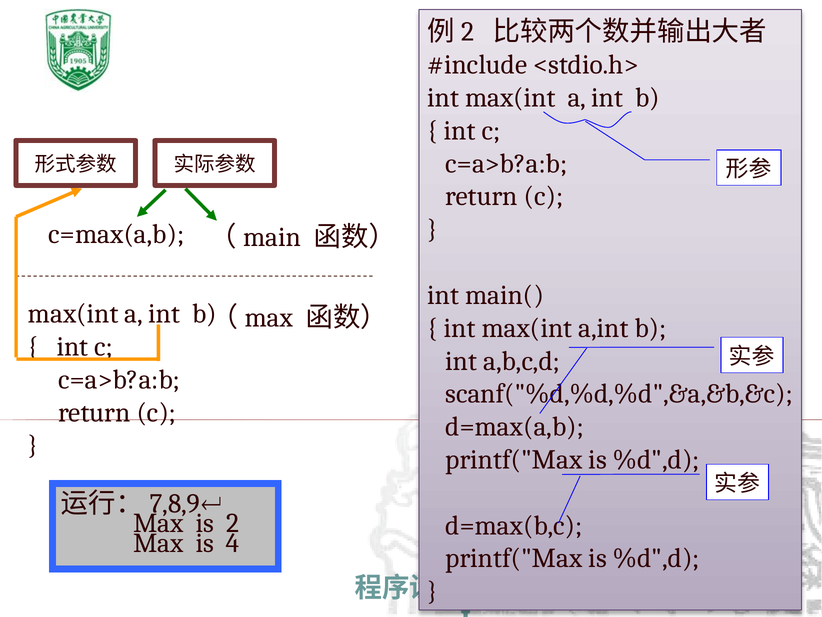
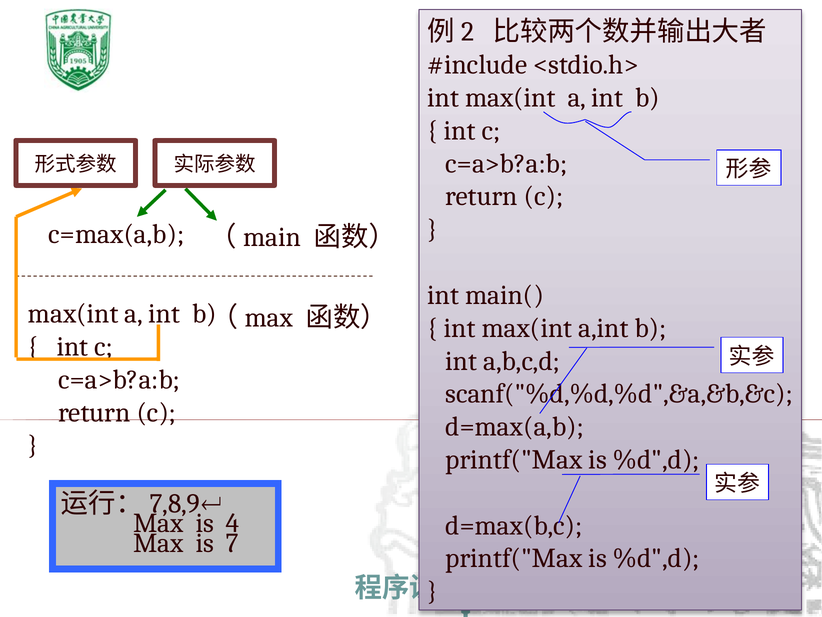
2: 2 -> 4 (233, 523)
4: 4 -> 7 (232, 543)
